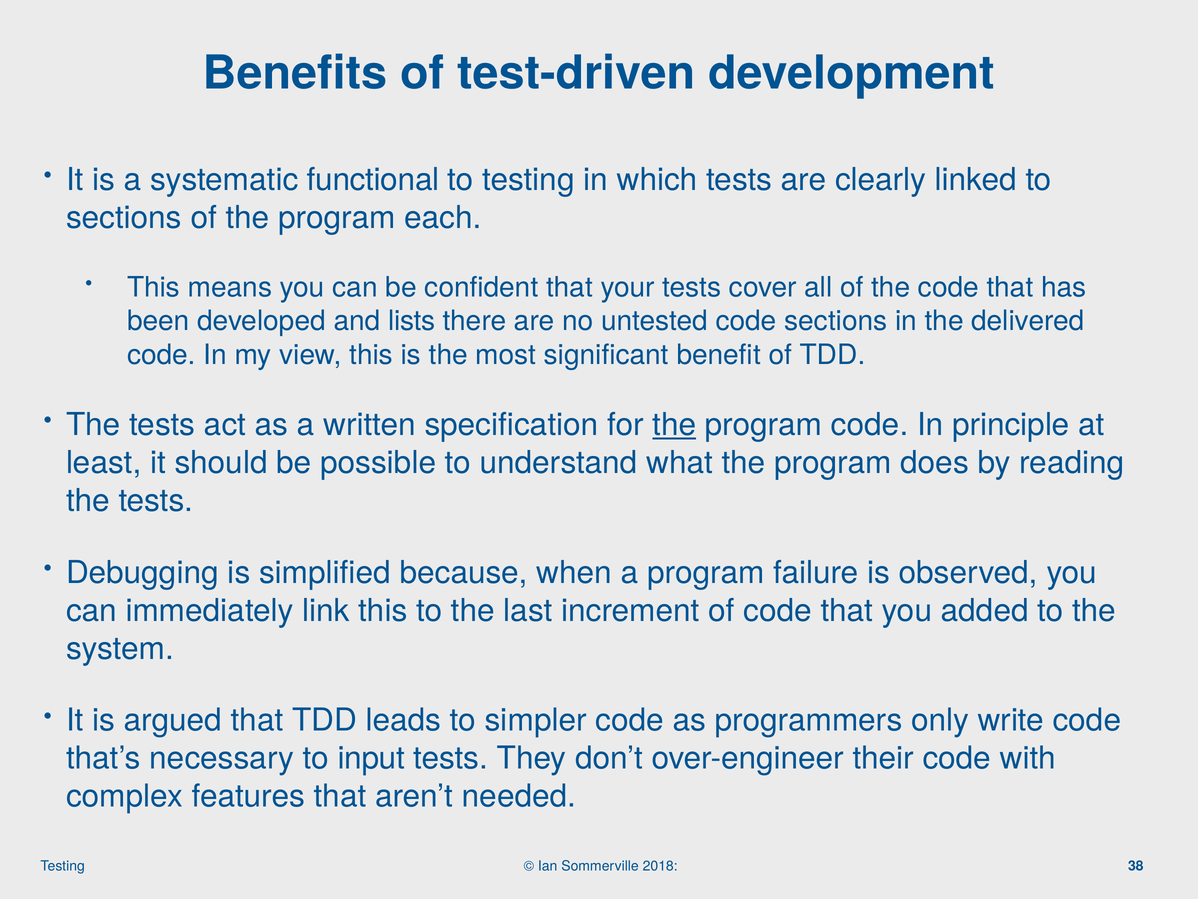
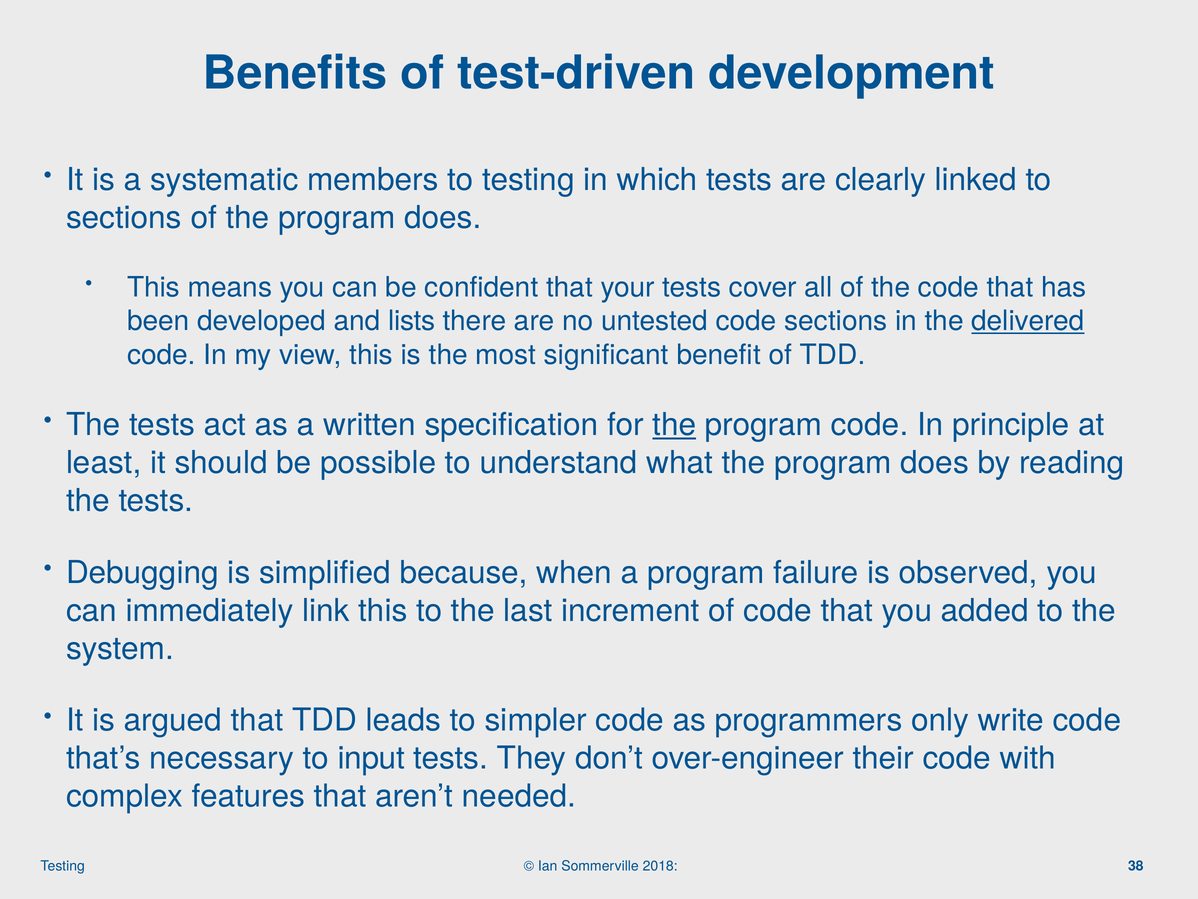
functional: functional -> members (373, 180)
of the program each: each -> does (443, 218)
delivered underline: none -> present (1028, 321)
